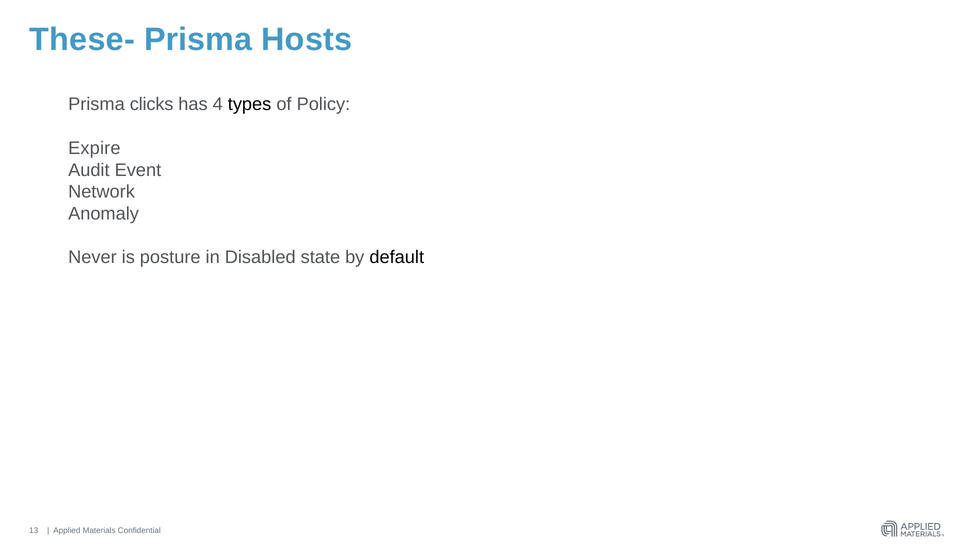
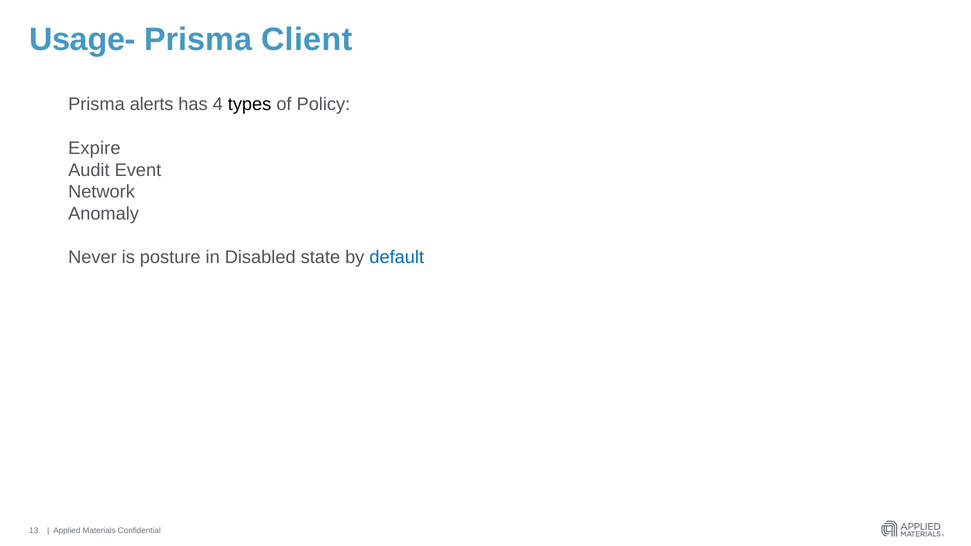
These-: These- -> Usage- (82, 40)
Hosts: Hosts -> Client (307, 40)
clicks: clicks -> alerts (152, 105)
default colour: black -> blue (397, 258)
